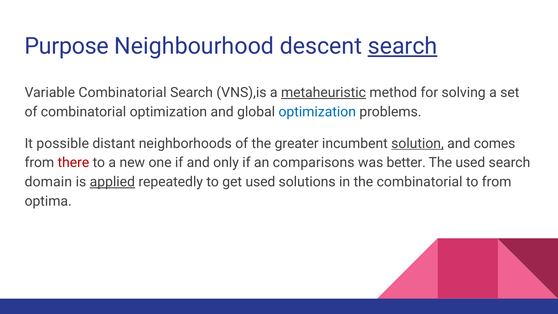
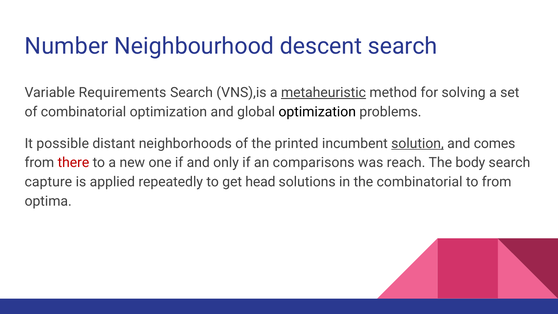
Purpose: Purpose -> Number (67, 46)
search underline: present -> none (403, 46)
Variable Combinatorial: Combinatorial -> Requirements (122, 92)
optimization colour: blue -> black (317, 112)
greater: greater -> printed (297, 143)
better: better -> reach (406, 163)
The used: used -> body (470, 163)
domain: domain -> capture (48, 182)
applied underline: present -> none (112, 182)
get used: used -> head (260, 182)
